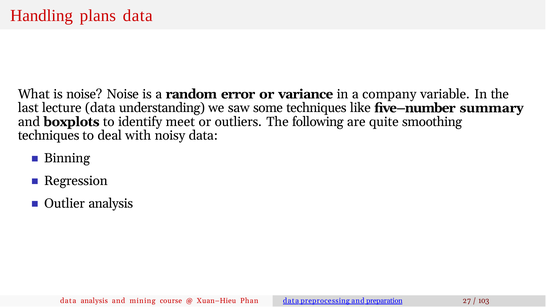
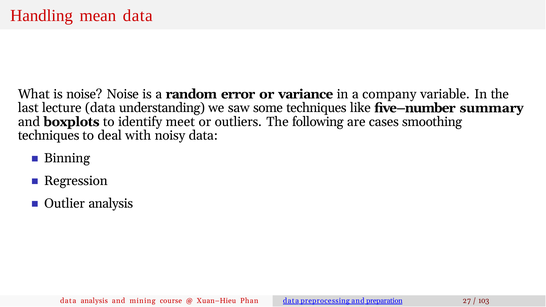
plans: plans -> mean (98, 16)
quite: quite -> cases (384, 122)
